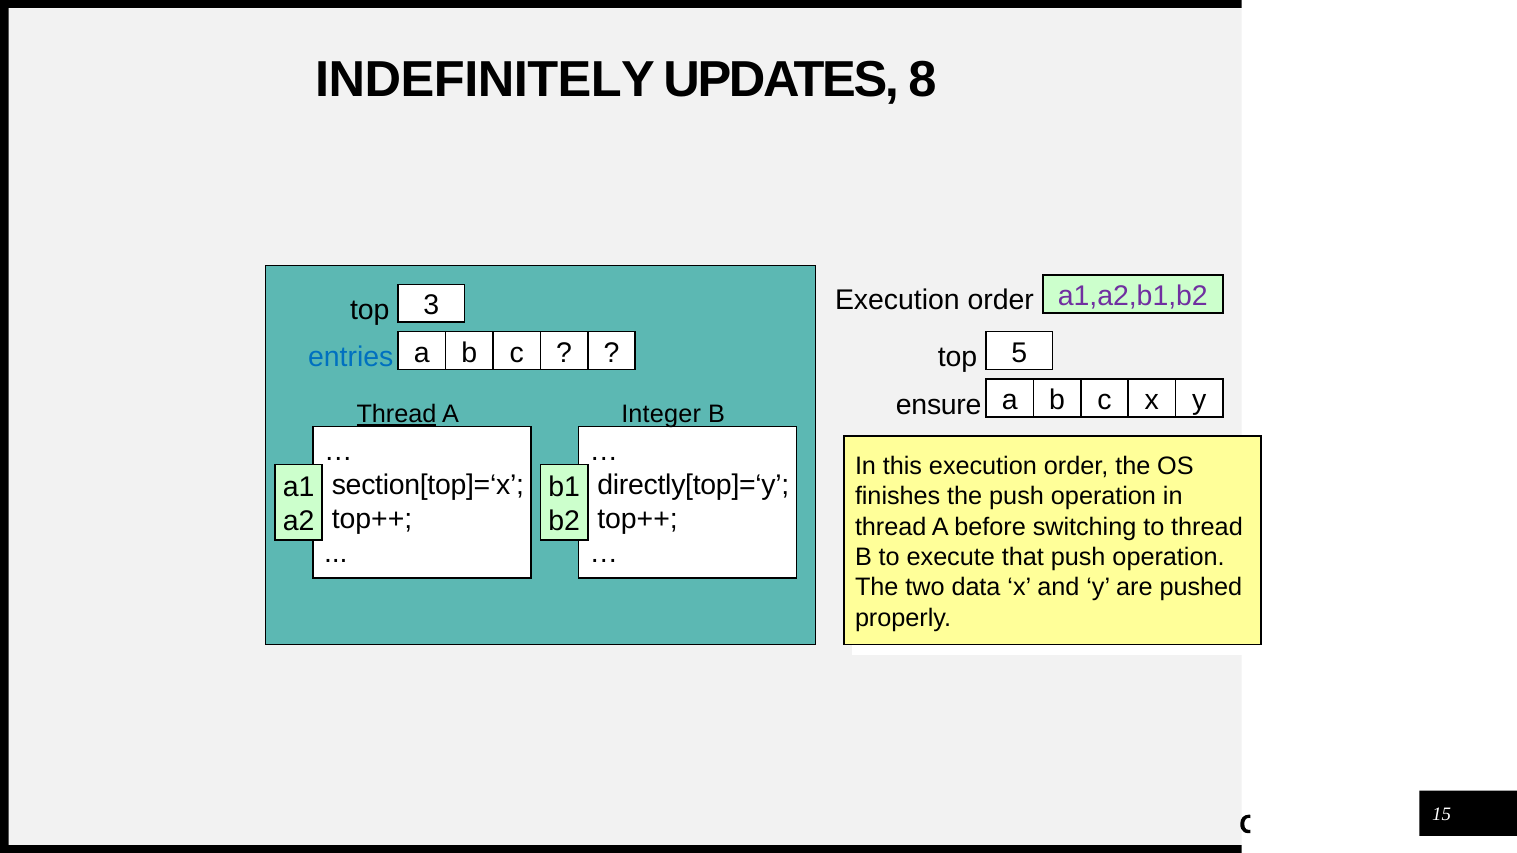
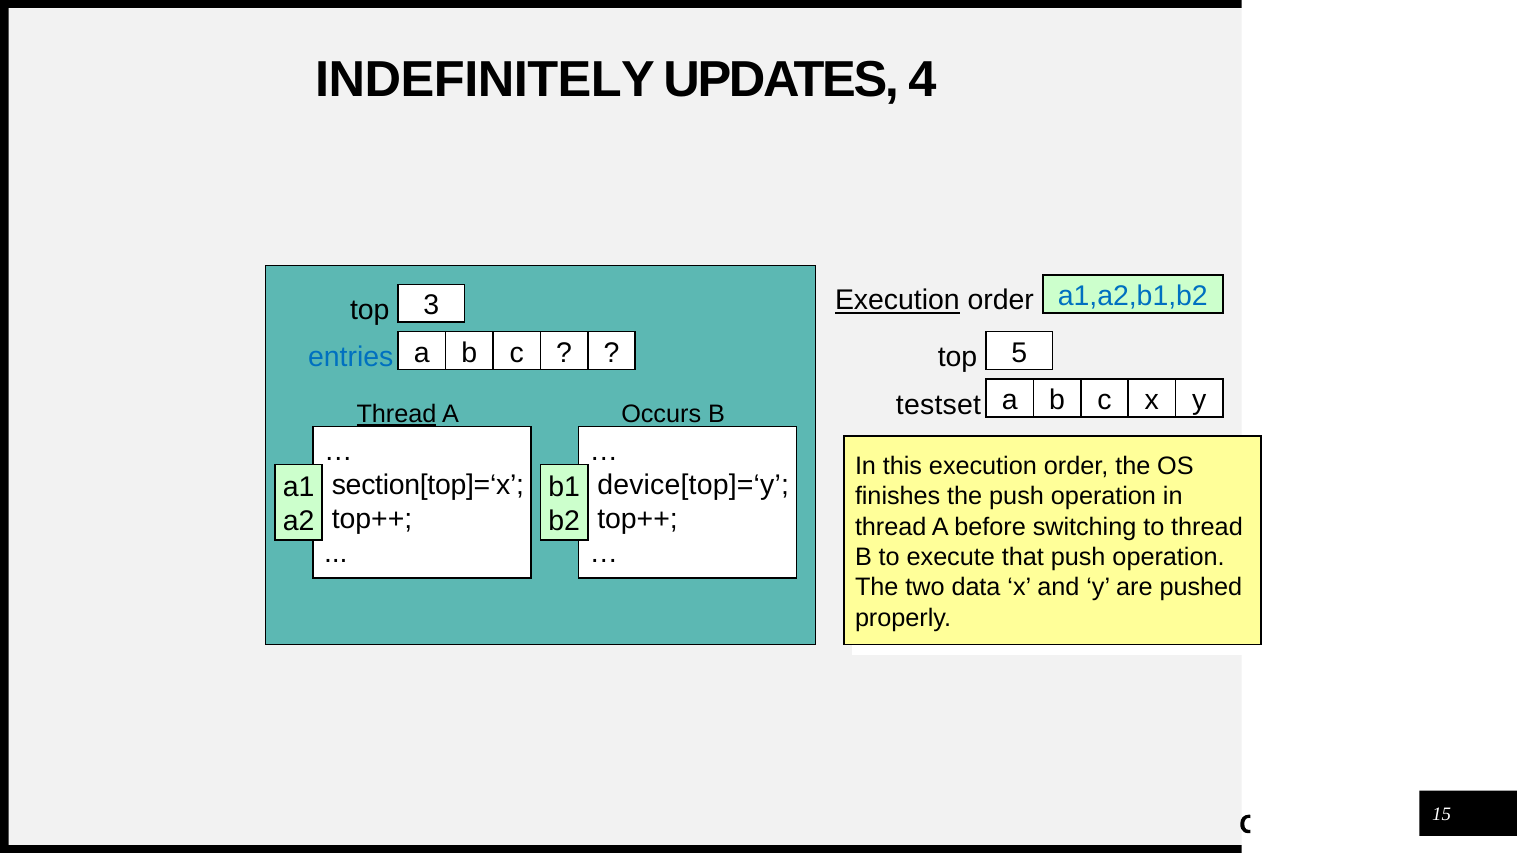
8: 8 -> 4 (922, 80)
a1,a2,b1,b2 colour: purple -> blue (1133, 296)
Execution underline: none -> present (897, 301)
ensure: ensure -> testset (938, 405)
Integer: Integer -> Occurs (661, 414)
directly[top]=‘y: directly[top]=‘y -> device[top]=‘y (693, 485)
